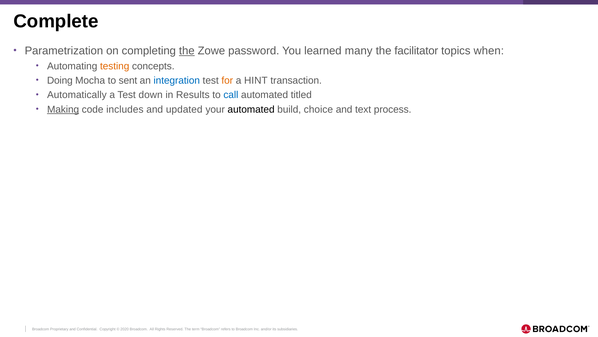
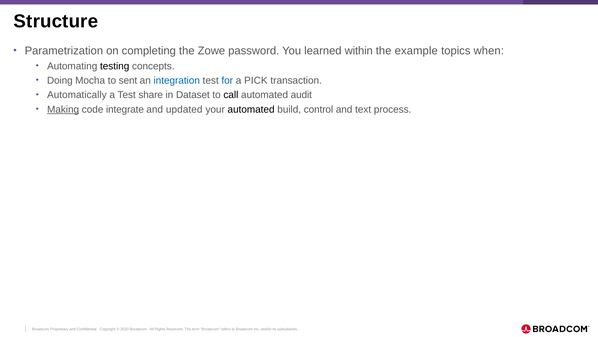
Complete: Complete -> Structure (56, 21)
the underline: present -> none (187, 51)
many: many -> within (359, 51)
facilitator: facilitator -> example (416, 51)
testing colour: orange -> black (115, 66)
for colour: orange -> blue (227, 80)
HINT: HINT -> PICK (256, 80)
down: down -> share (151, 95)
Results: Results -> Dataset (193, 95)
call colour: blue -> black (231, 95)
titled: titled -> audit (301, 95)
includes: includes -> integrate (125, 109)
choice: choice -> control (318, 109)
